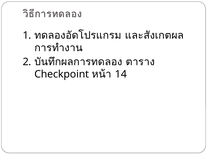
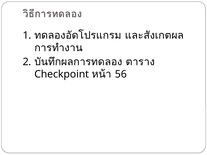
14: 14 -> 56 (121, 74)
